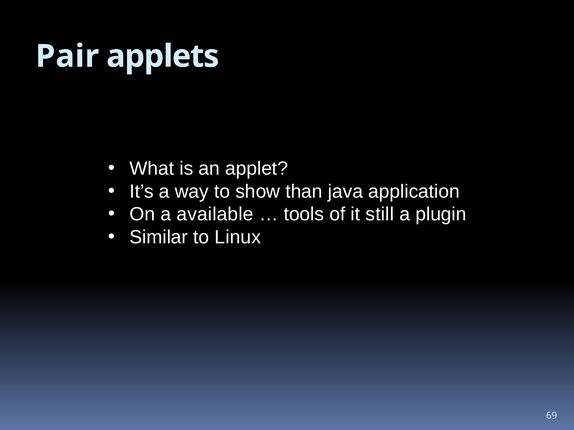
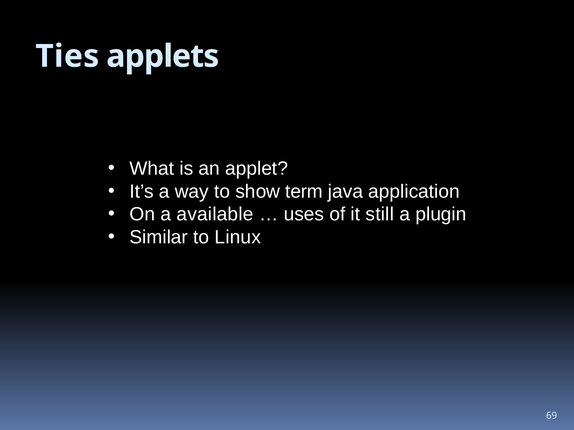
Pair: Pair -> Ties (67, 56)
than: than -> term (304, 192)
tools: tools -> uses (304, 215)
